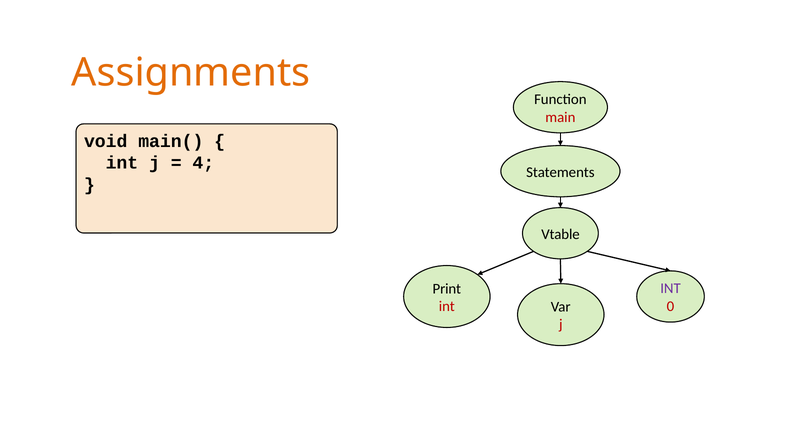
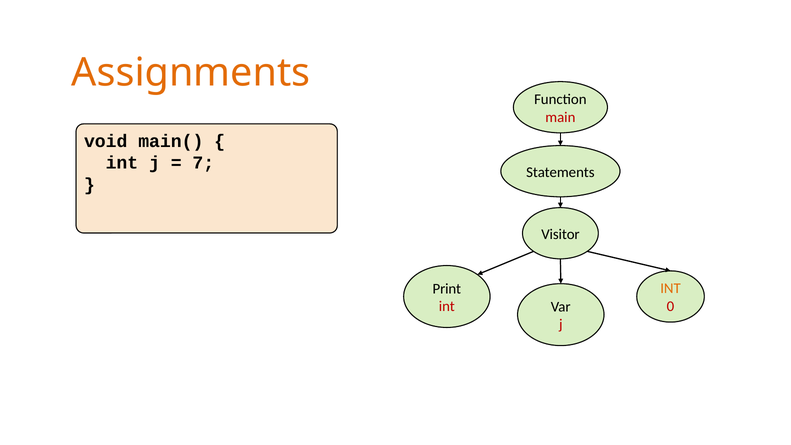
4: 4 -> 7 (203, 163)
Vtable: Vtable -> Visitor (560, 234)
INT colour: purple -> orange (671, 289)
